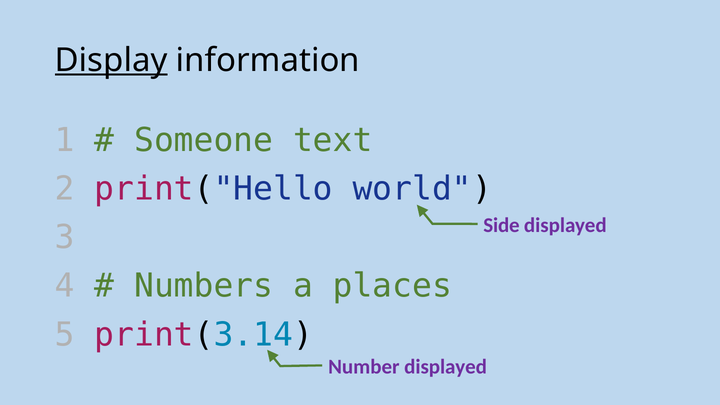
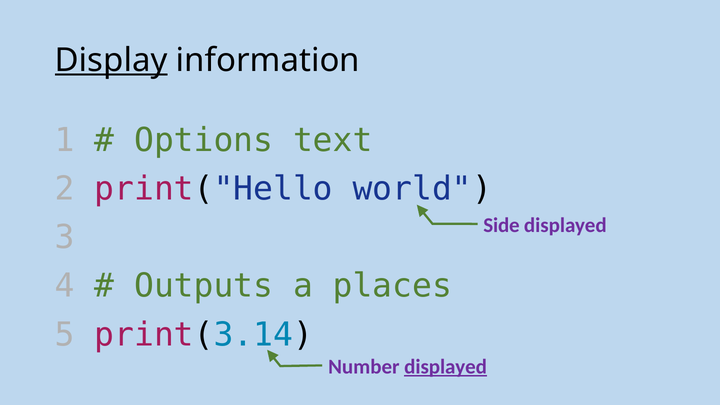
Someone: Someone -> Options (204, 140)
Numbers: Numbers -> Outputs (204, 286)
displayed underline: none -> present (446, 367)
